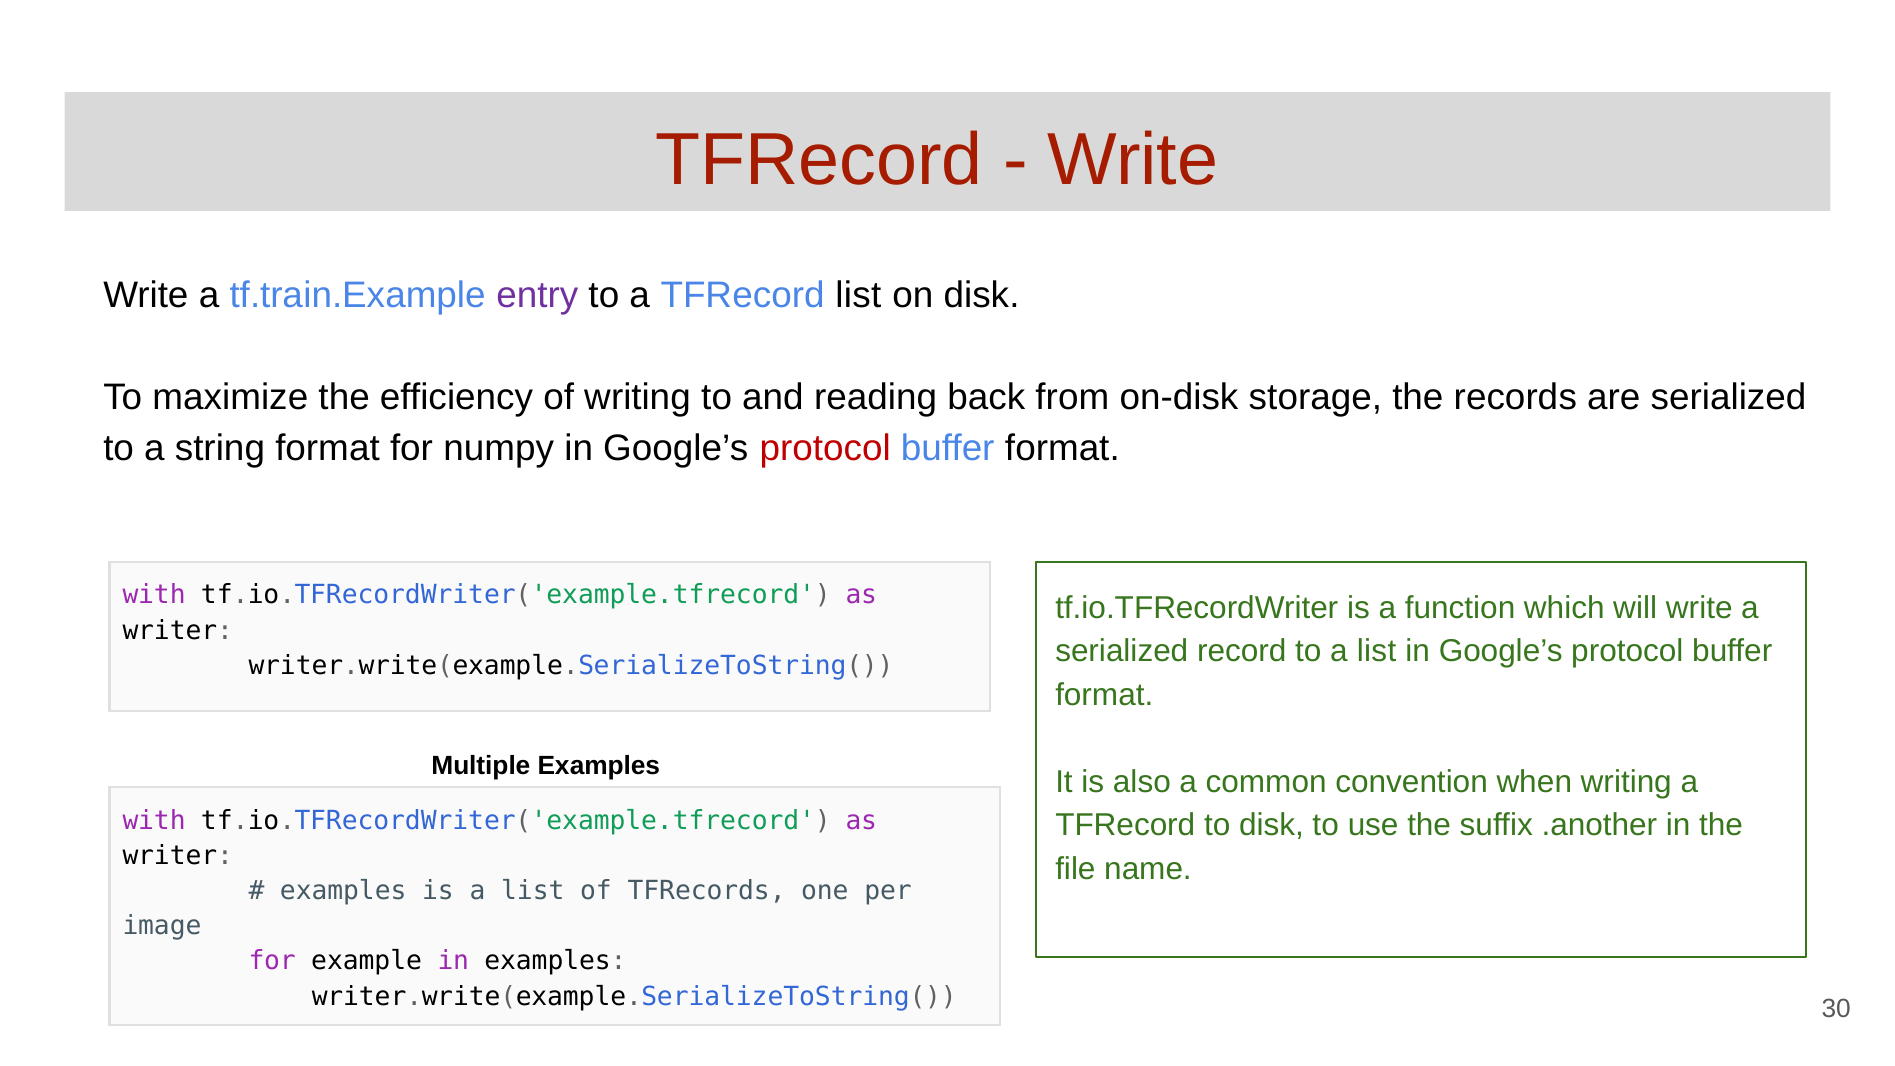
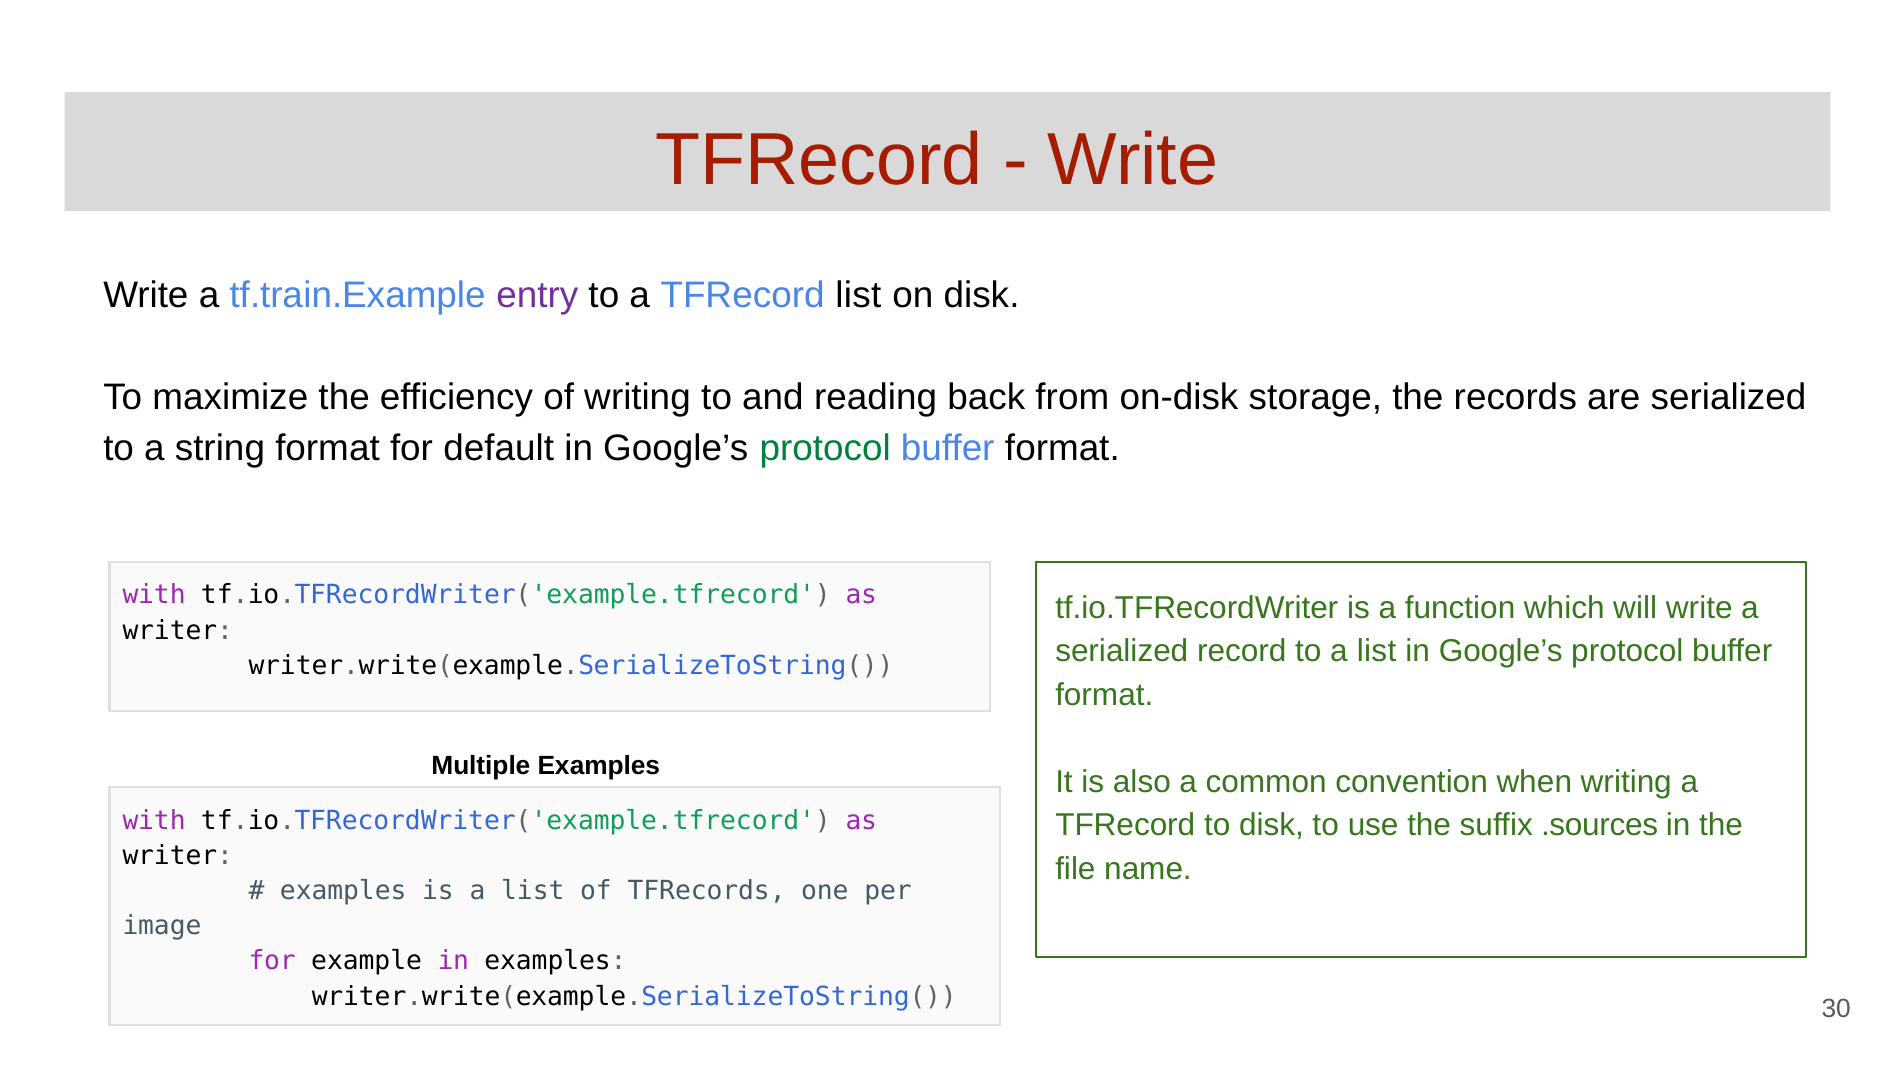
numpy: numpy -> default (499, 448)
protocol colour: red -> green (825, 448)
.another: .another -> .sources (1600, 826)
